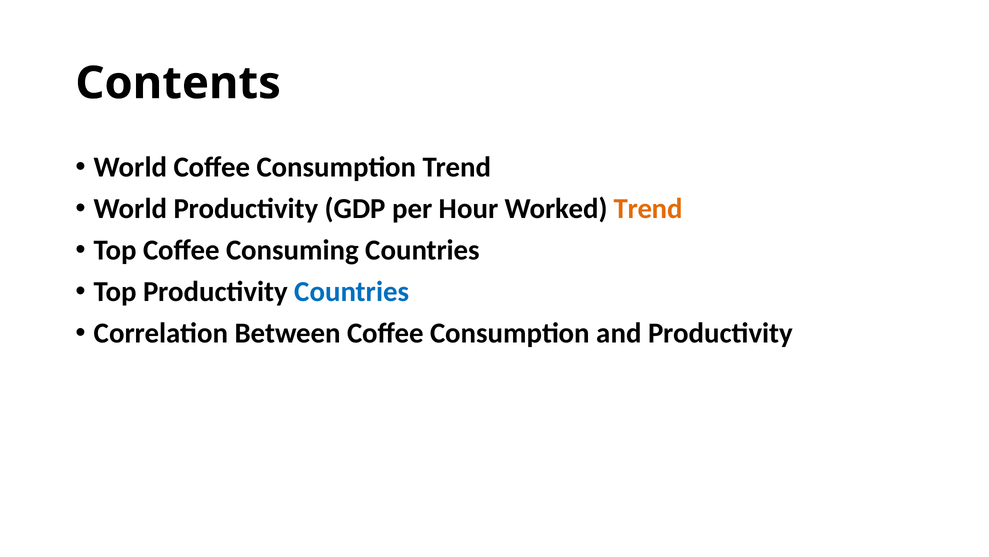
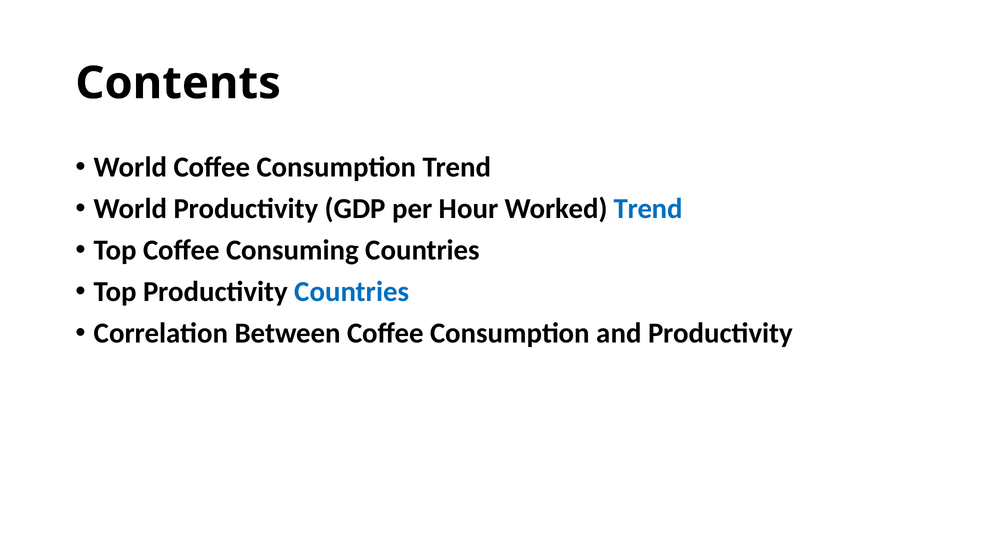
Trend colour: orange -> blue (648, 209)
